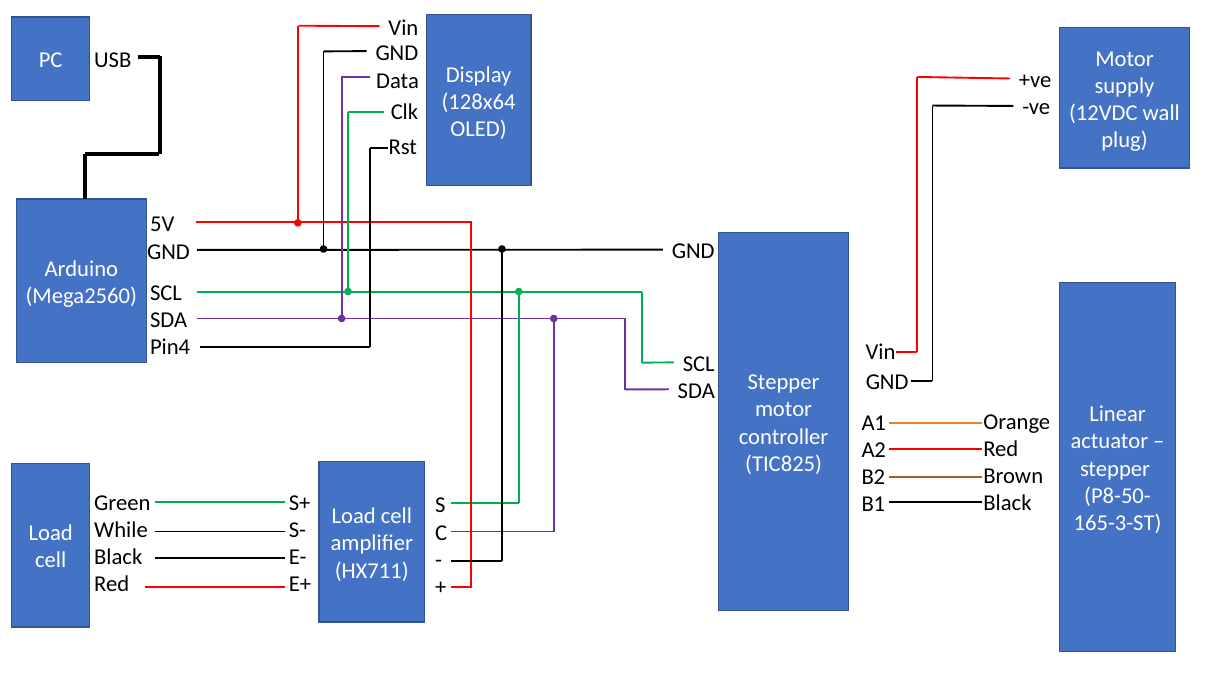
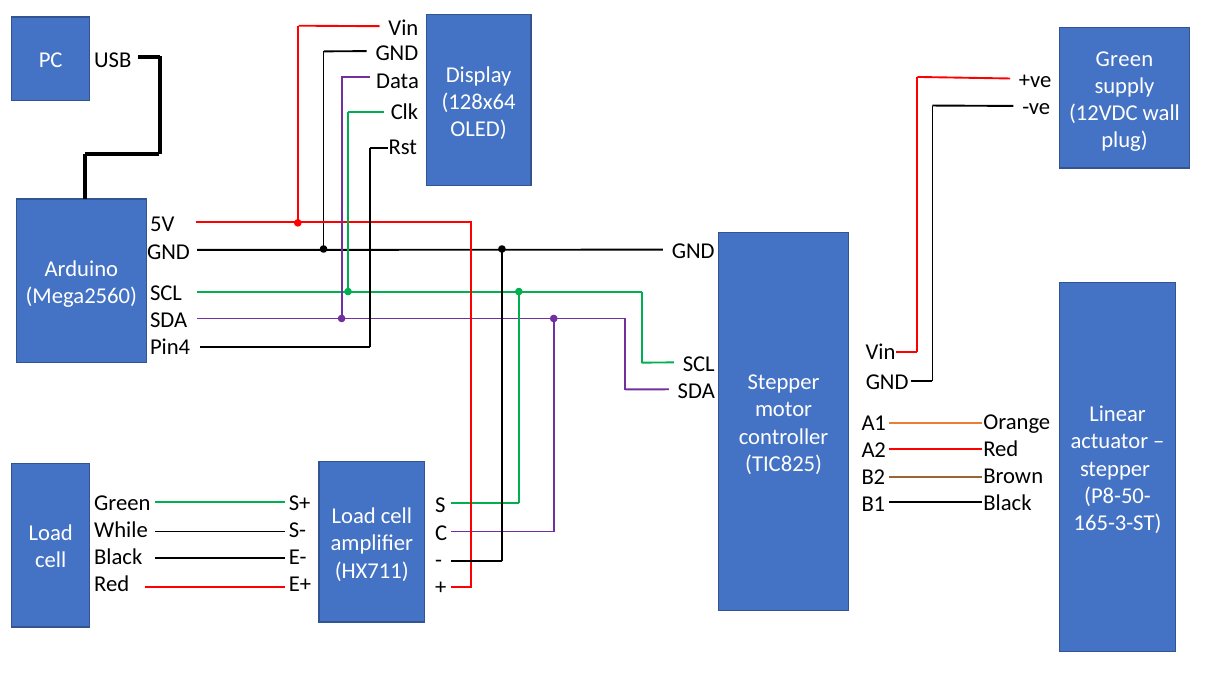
Motor: Motor -> Green (1124, 59)
